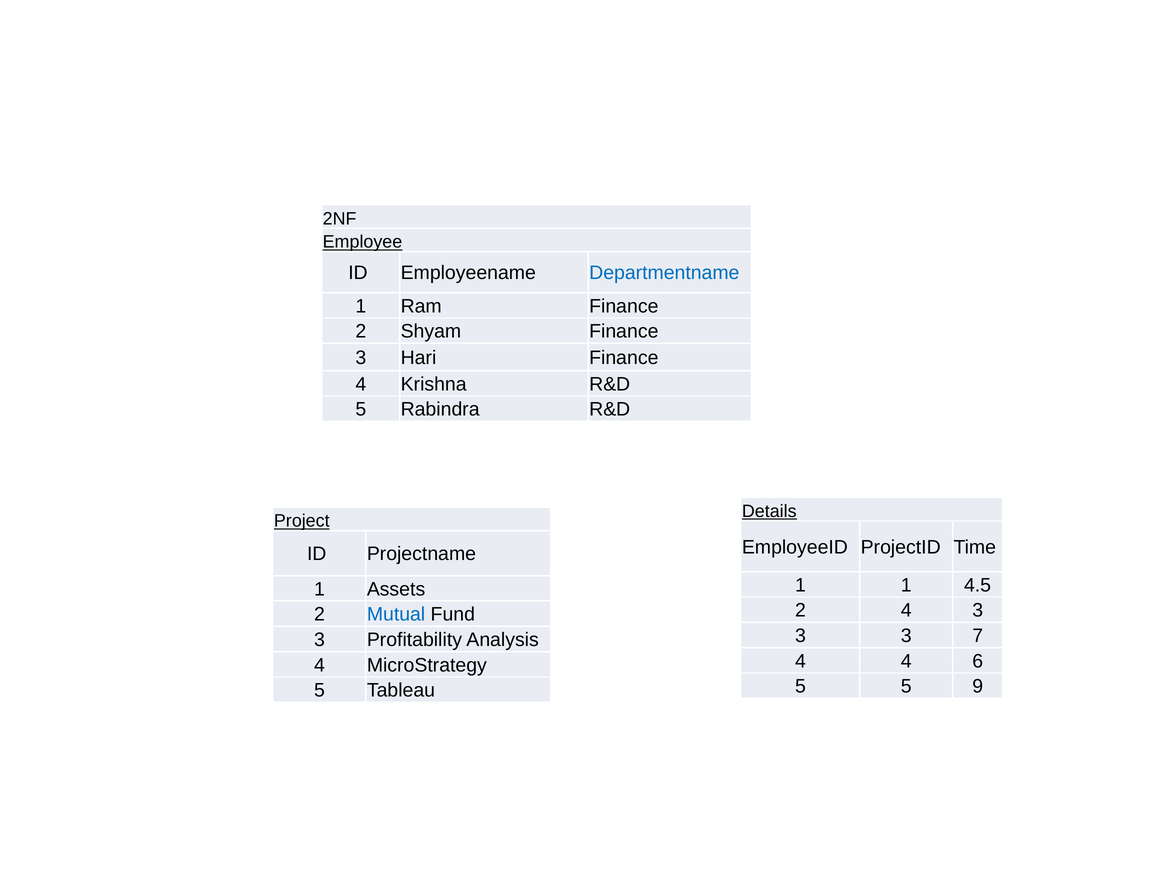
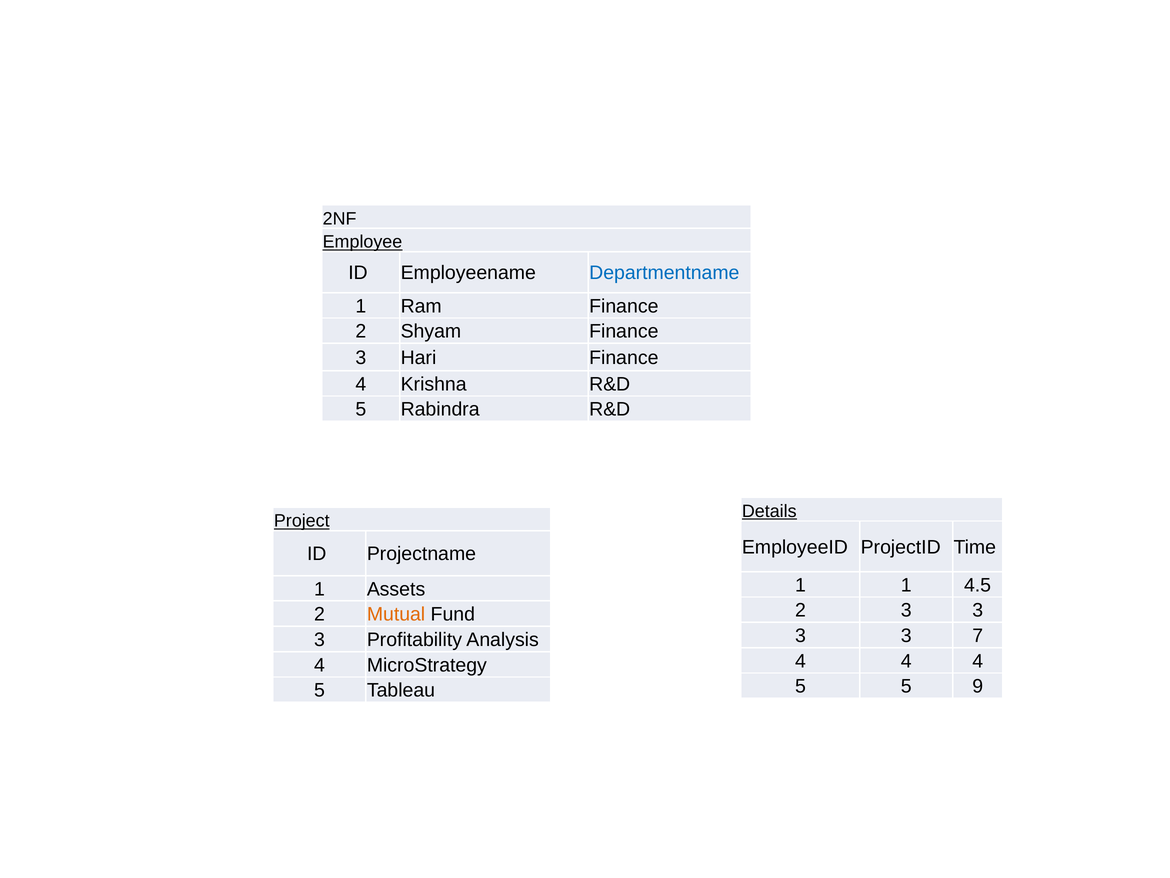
2 4: 4 -> 3 (906, 610)
Mutual colour: blue -> orange (396, 614)
4 4 6: 6 -> 4 (978, 661)
